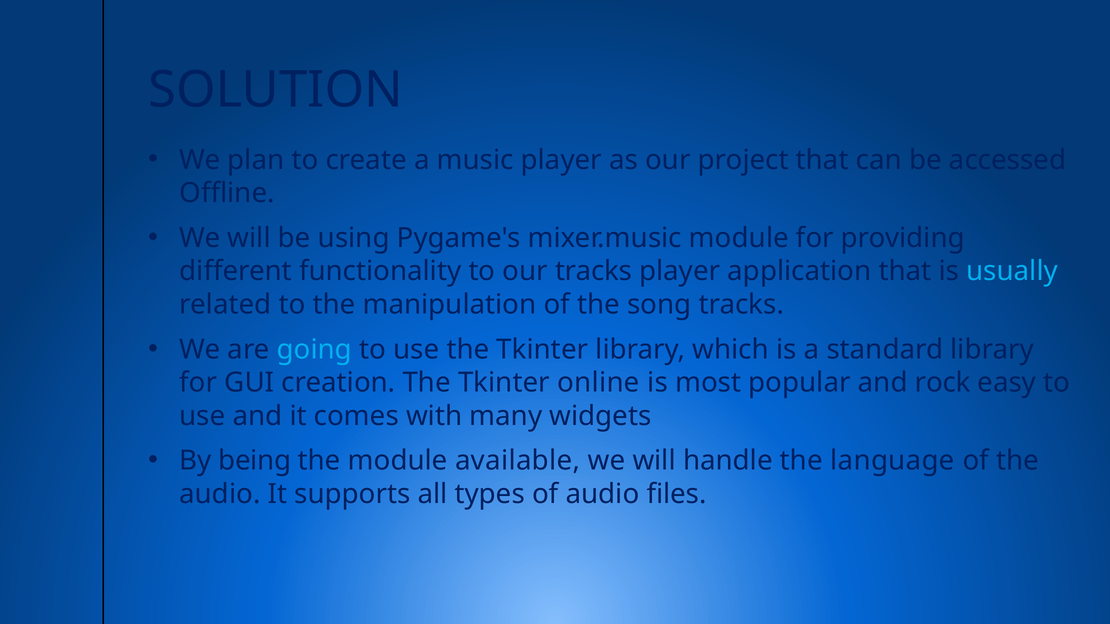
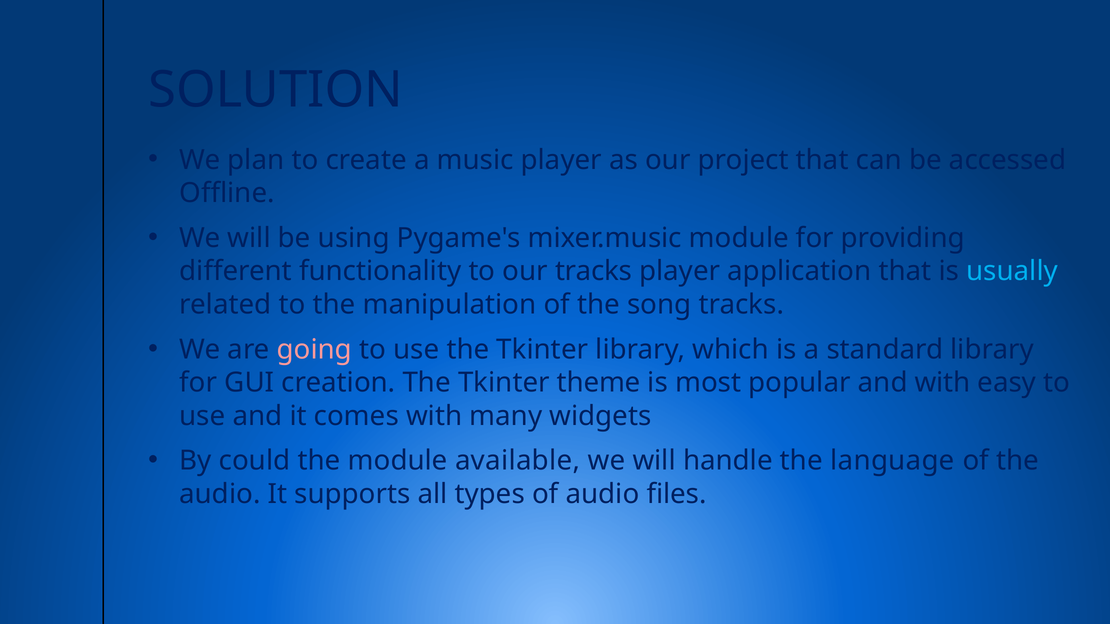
going colour: light blue -> pink (314, 350)
online: online -> theme (599, 383)
and rock: rock -> with (943, 383)
being: being -> could (255, 461)
